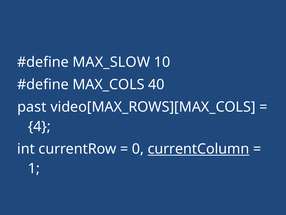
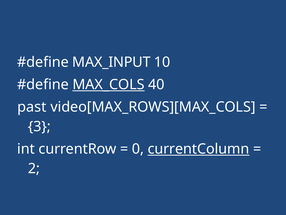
MAX_SLOW: MAX_SLOW -> MAX_INPUT (111, 62)
MAX_COLS underline: none -> present (108, 84)
4: 4 -> 3 (39, 126)
1: 1 -> 2 (34, 168)
